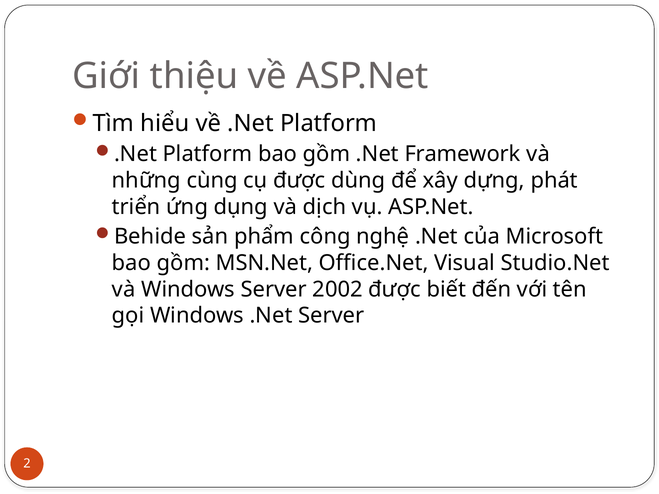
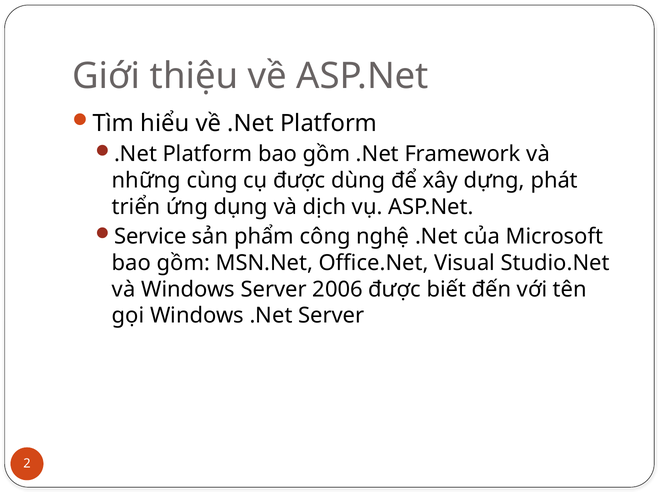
Behide: Behide -> Service (150, 237)
2002: 2002 -> 2006 (338, 289)
